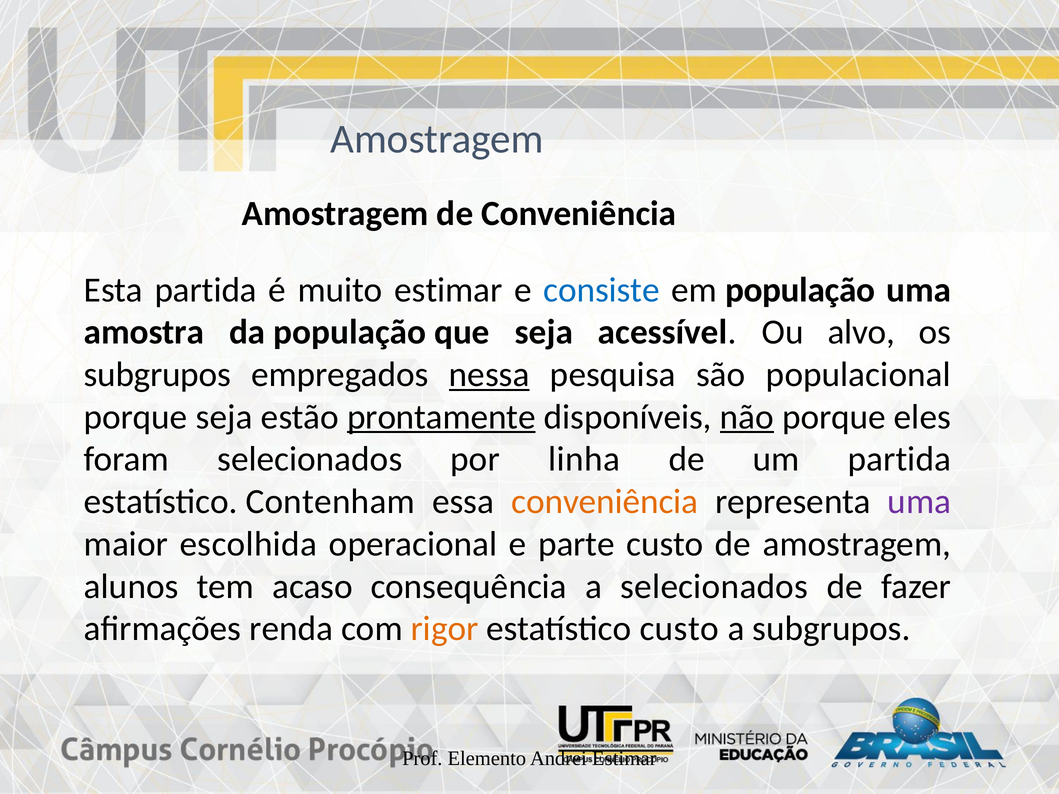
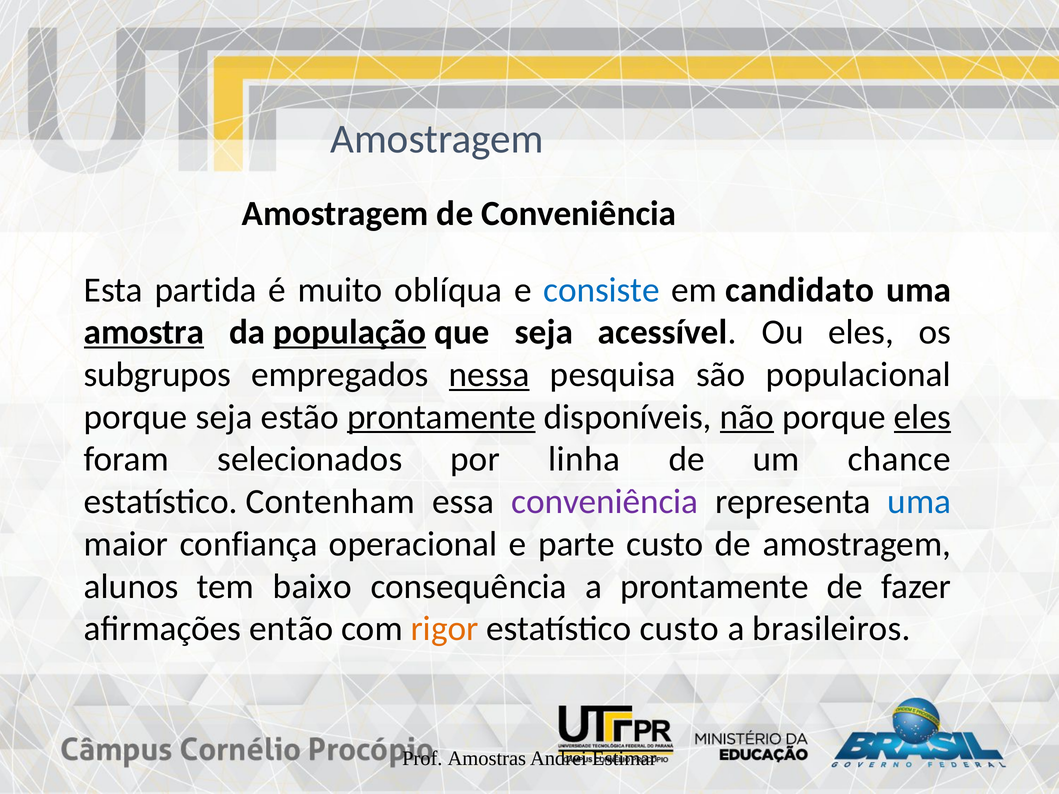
muito estimar: estimar -> oblíqua (448, 290)
em população: população -> candidato (800, 290)
amostra underline: none -> present (144, 332)
população underline: none -> present (350, 332)
Ou alvo: alvo -> eles (861, 332)
eles underline: none -> present (922, 417)
um partida: partida -> chance (899, 459)
conveniência colour: orange -> purple (605, 502)
uma colour: purple -> blue (919, 502)
escolhida: escolhida -> confiança (249, 544)
acaso: acaso -> baixo (312, 587)
a selecionados: selecionados -> prontamente (714, 587)
renda: renda -> então (291, 629)
a subgrupos: subgrupos -> brasileiros (831, 629)
Elemento: Elemento -> Amostras (487, 759)
